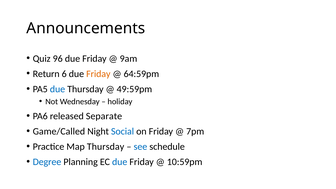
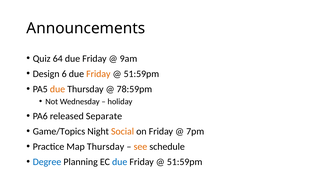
96: 96 -> 64 (58, 59)
Return: Return -> Design (46, 74)
64:59pm: 64:59pm -> 51:59pm (141, 74)
due colour: blue -> orange (58, 89)
49:59pm: 49:59pm -> 78:59pm (134, 89)
Game/Called: Game/Called -> Game/Topics (59, 131)
Social colour: blue -> orange (123, 131)
see colour: blue -> orange (140, 147)
10:59pm: 10:59pm -> 51:59pm (185, 162)
